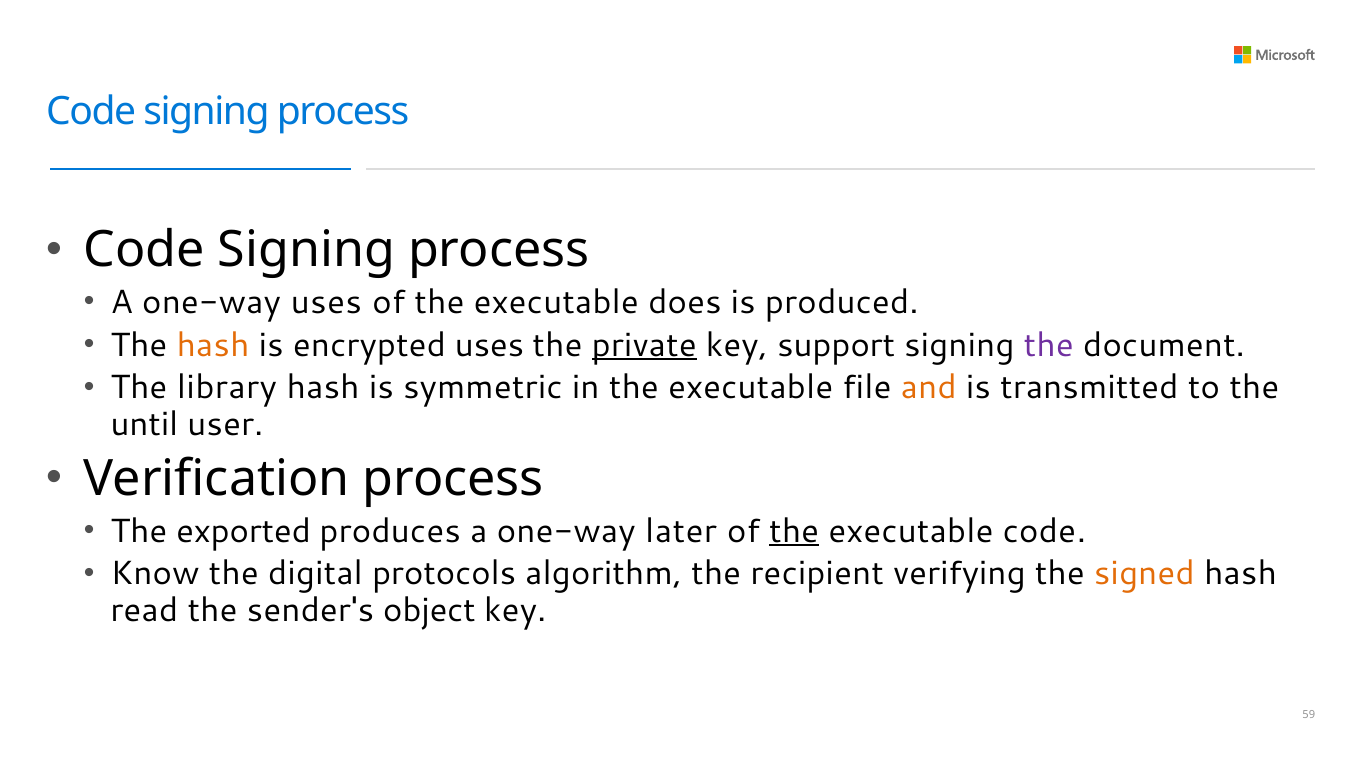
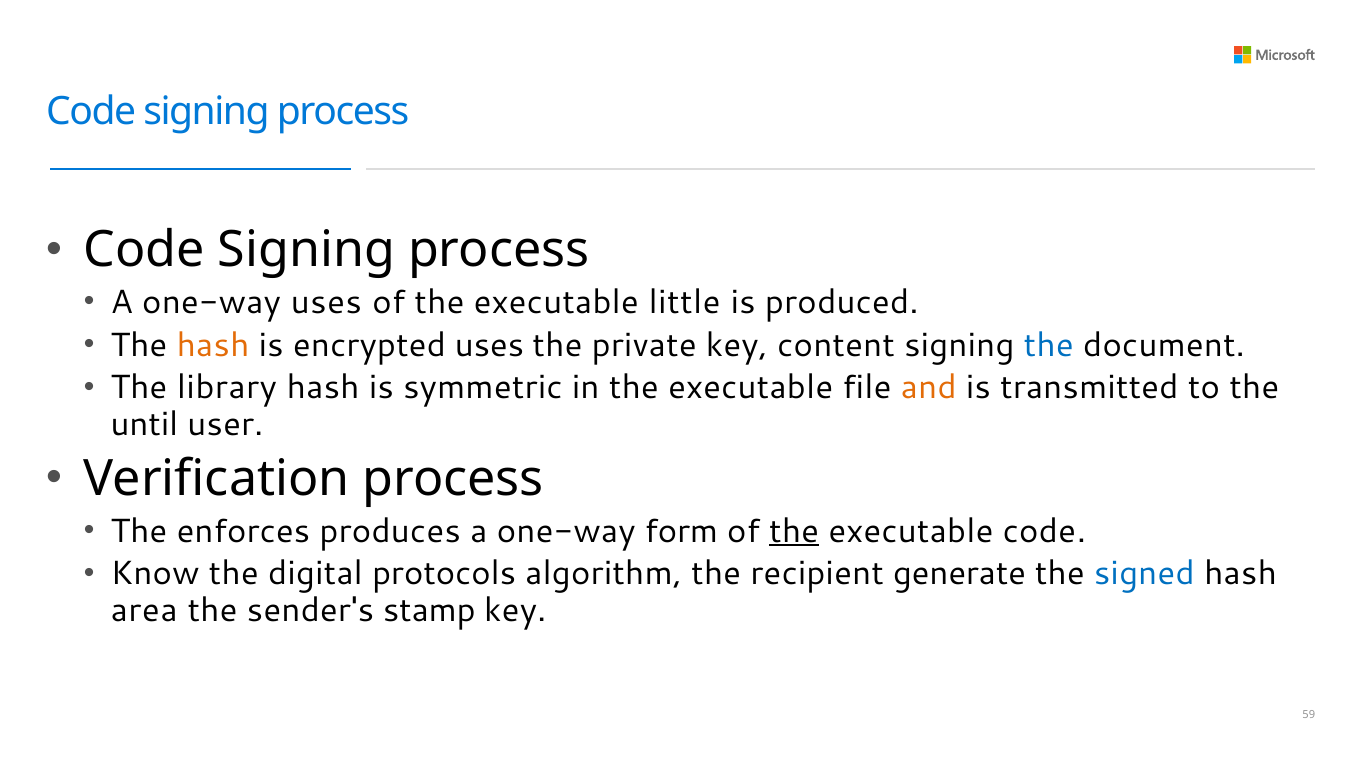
does: does -> little (685, 302)
private underline: present -> none (644, 345)
support: support -> content (836, 345)
the colour: purple -> blue (1049, 345)
exported: exported -> enforces (243, 531)
later: later -> form (681, 531)
verifying: verifying -> generate (959, 574)
signed colour: orange -> blue (1144, 574)
read: read -> area (144, 610)
object: object -> stamp (429, 610)
